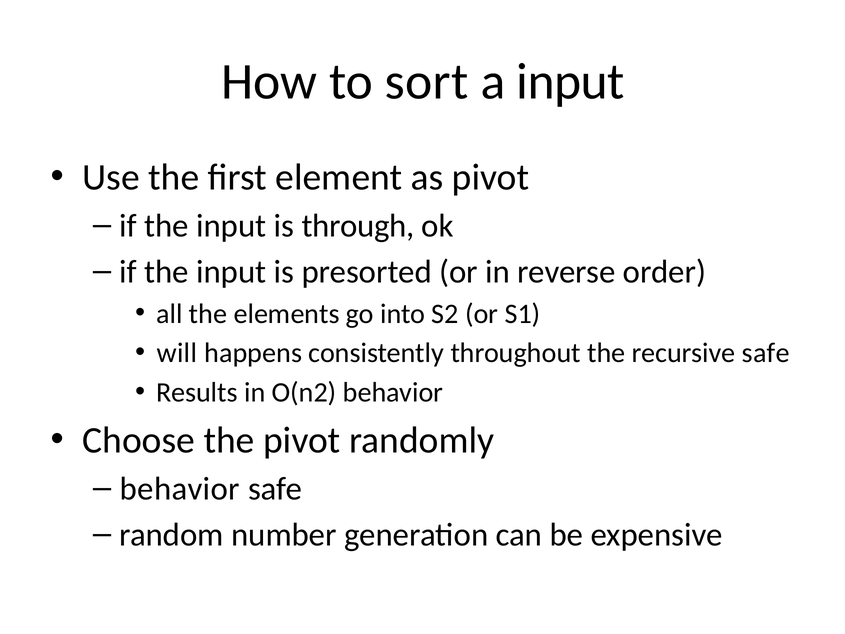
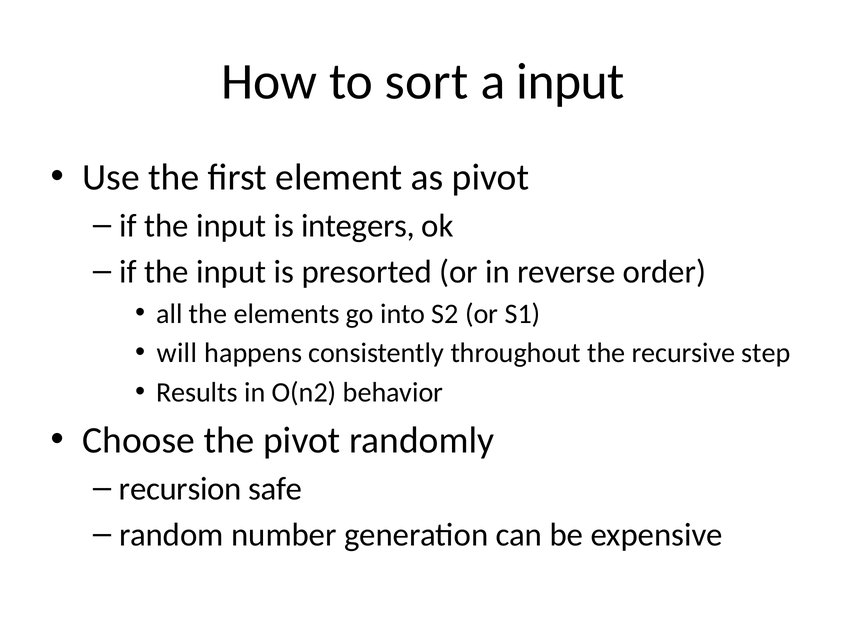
through: through -> integers (358, 226)
recursive safe: safe -> step (766, 353)
behavior: behavior -> recursion (180, 489)
